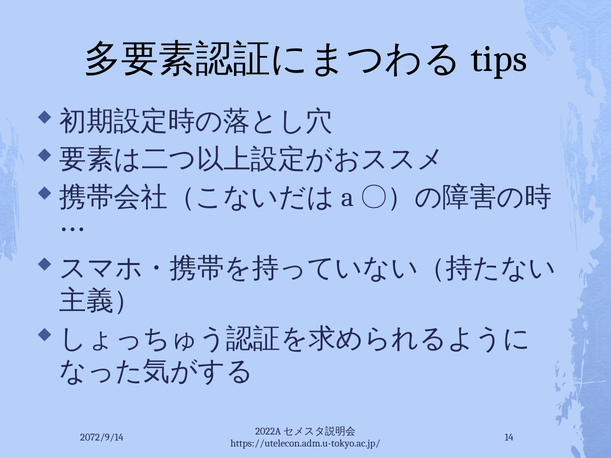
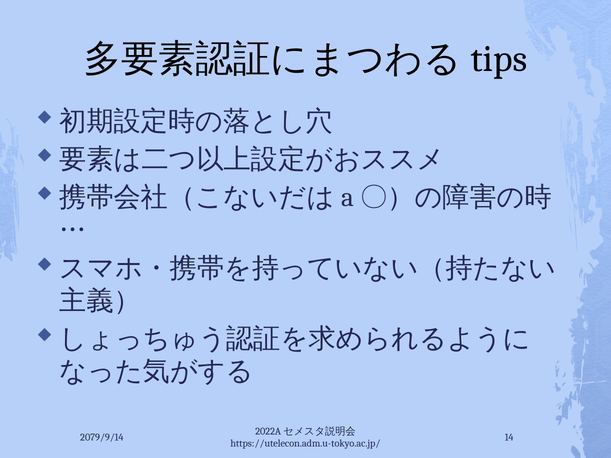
2072/9/14: 2072/9/14 -> 2079/9/14 (102, 438)
